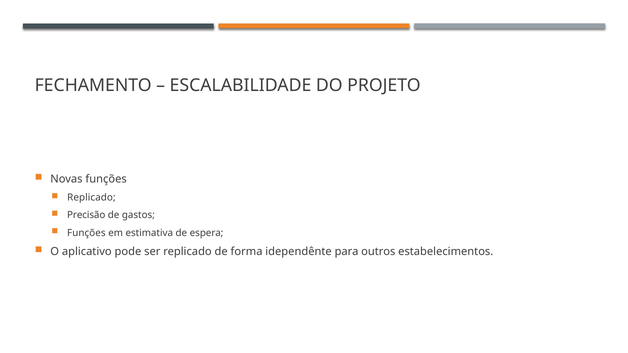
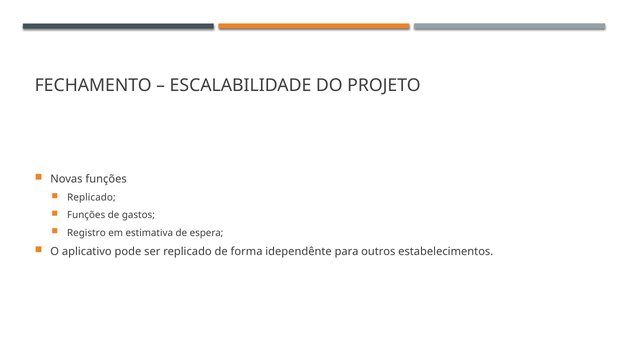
Precisão: Precisão -> Funções (86, 215)
Funções: Funções -> Registro (86, 233)
